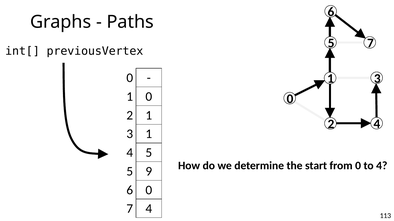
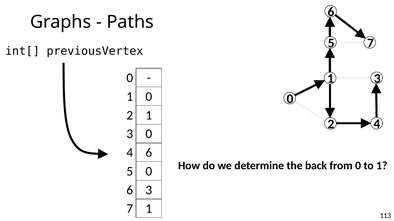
3 1: 1 -> 0 (149, 134)
4 5: 5 -> 6 (149, 153)
start: start -> back (316, 166)
to 4: 4 -> 1 (382, 166)
5 9: 9 -> 0 (149, 172)
6 0: 0 -> 3 (149, 190)
7 4: 4 -> 1 (149, 209)
